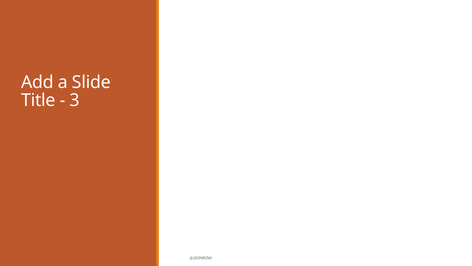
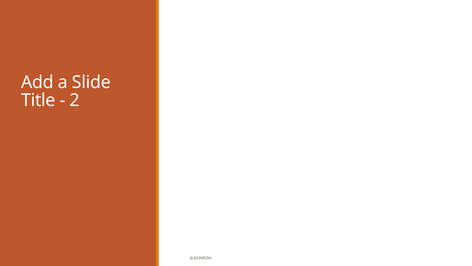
3: 3 -> 2 (75, 100)
